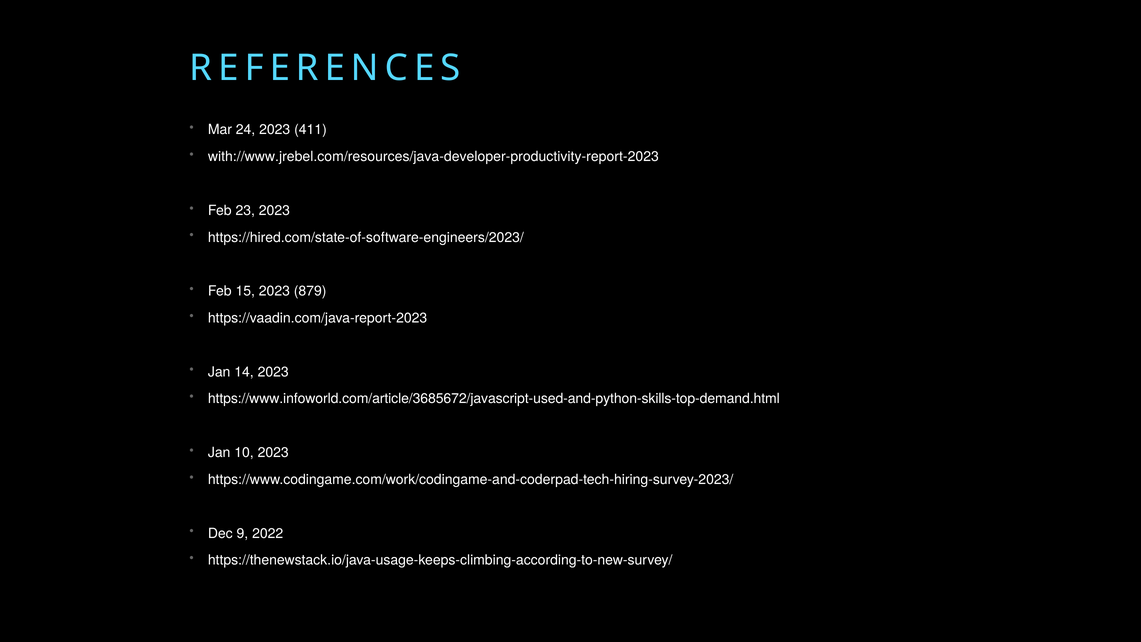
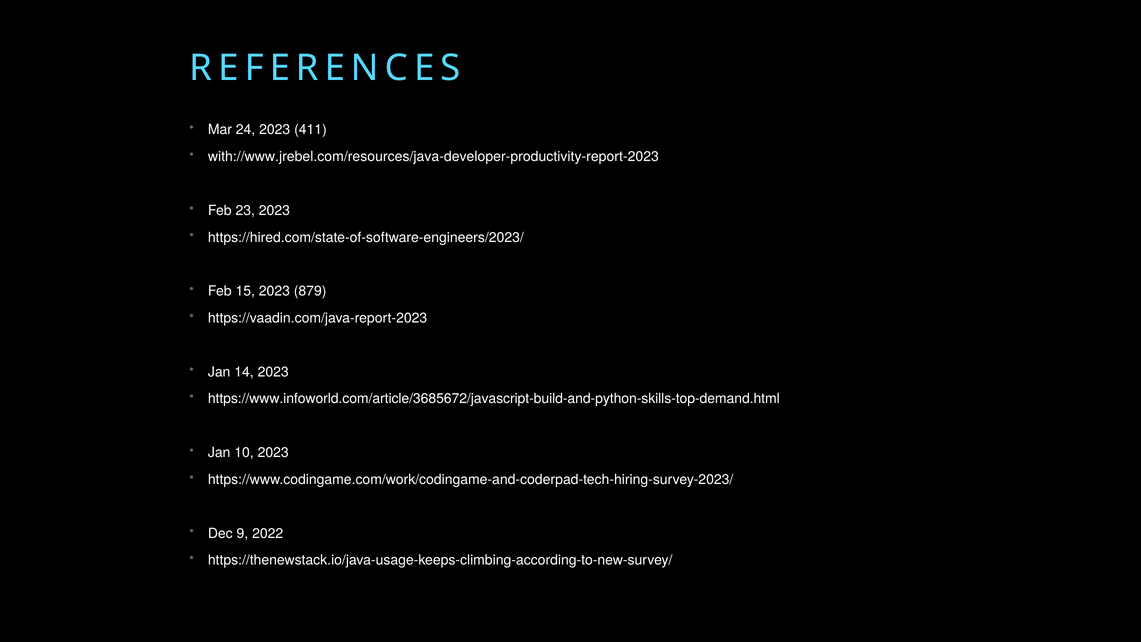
https://www.infoworld.com/article/3685672/javascript-used-and-python-skills-top-demand.html: https://www.infoworld.com/article/3685672/javascript-used-and-python-skills-top-demand.html -> https://www.infoworld.com/article/3685672/javascript-build-and-python-skills-top-demand.html (494, 399)
